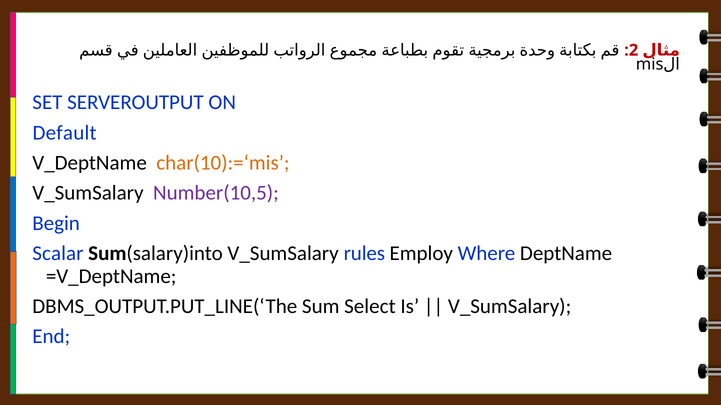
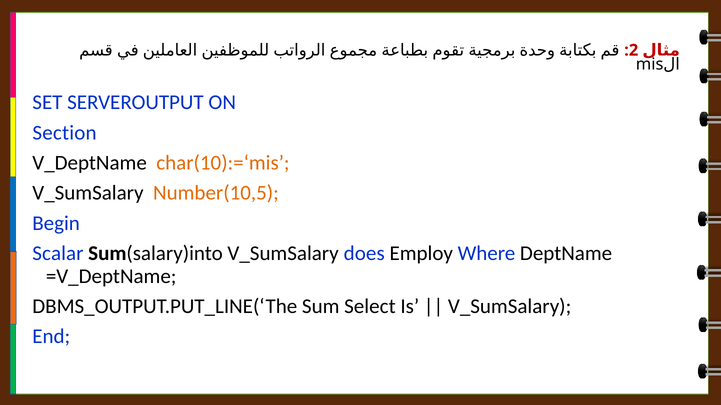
Default: Default -> Section (65, 133)
Number(10,5 colour: purple -> orange (216, 193)
rules: rules -> does (364, 254)
